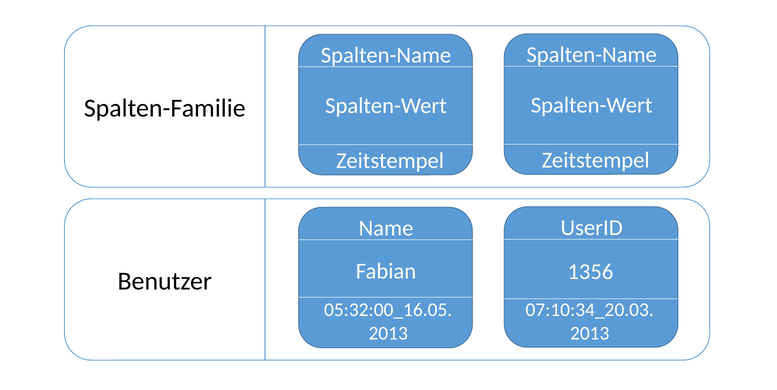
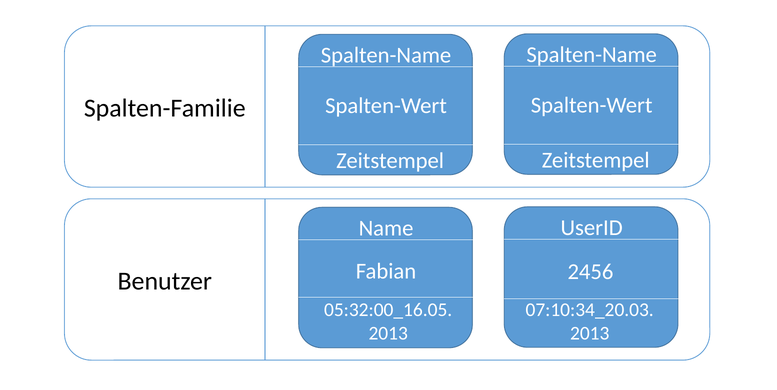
1356: 1356 -> 2456 (590, 272)
